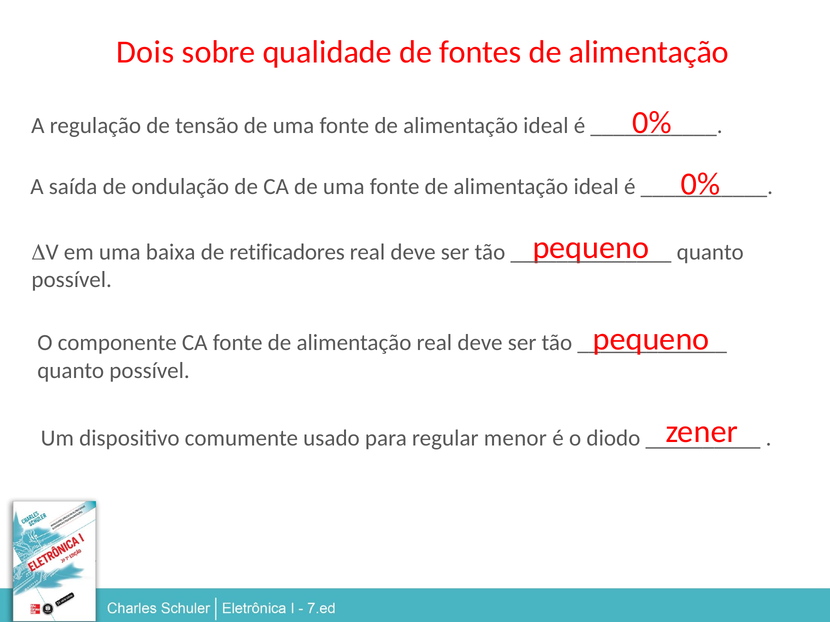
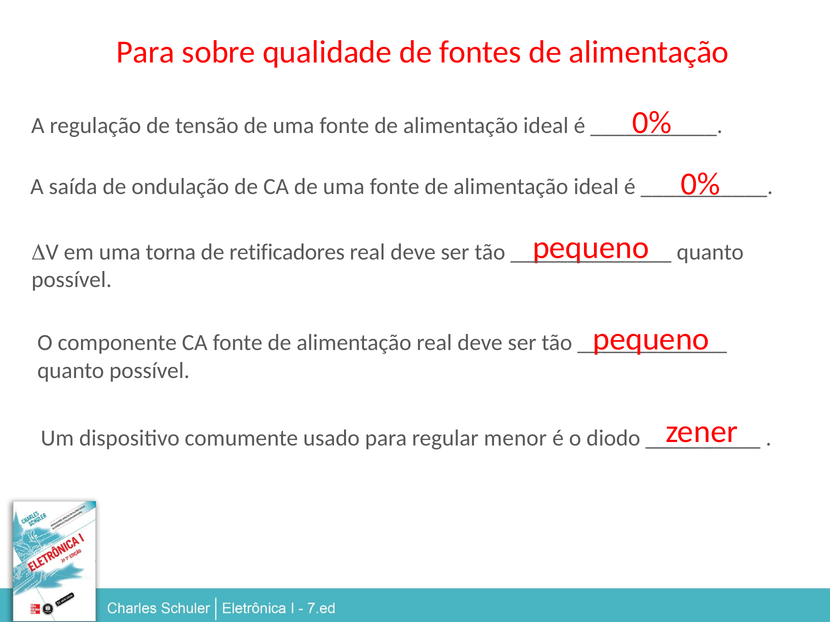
Dois: Dois -> Para (145, 52)
baixa: baixa -> torna (171, 252)
